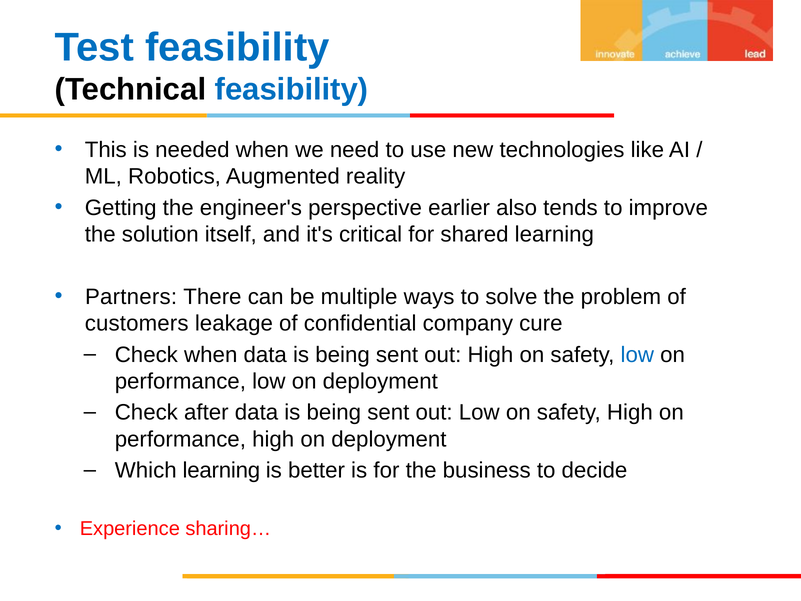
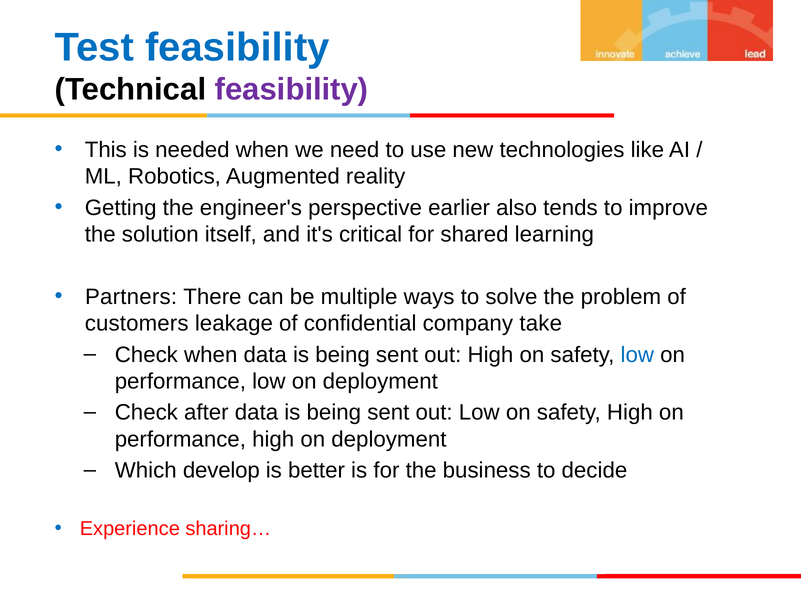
feasibility colour: blue -> purple (292, 90)
cure: cure -> take (541, 323)
Which learning: learning -> develop (221, 470)
